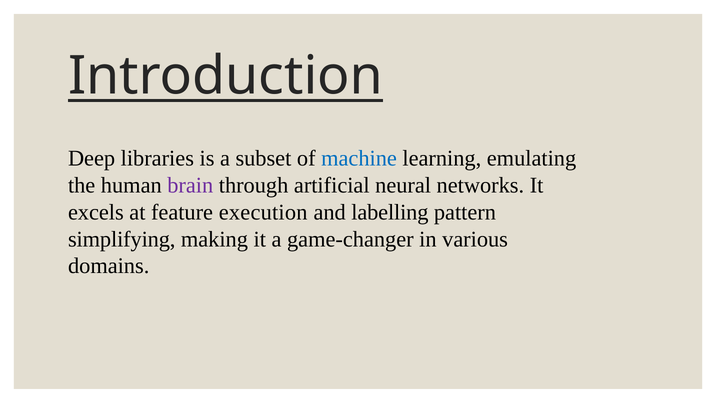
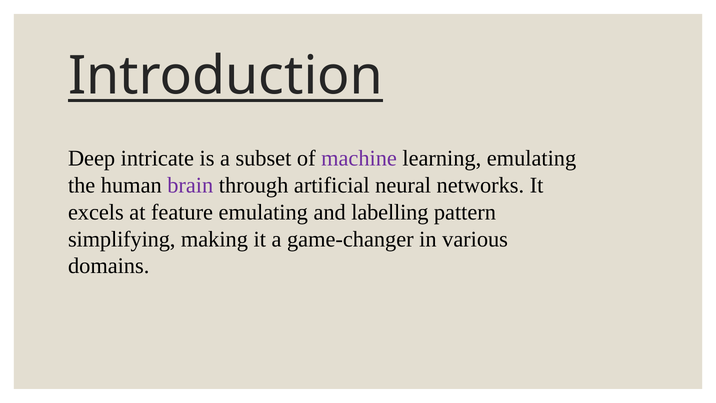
libraries: libraries -> intricate (157, 158)
machine colour: blue -> purple (359, 158)
feature execution: execution -> emulating (263, 212)
